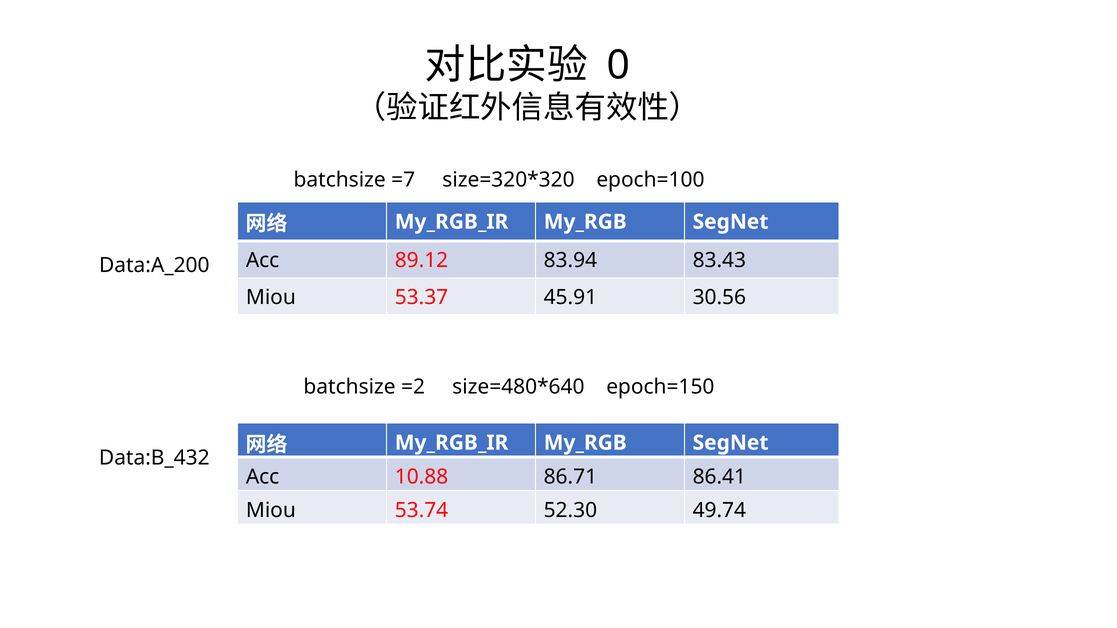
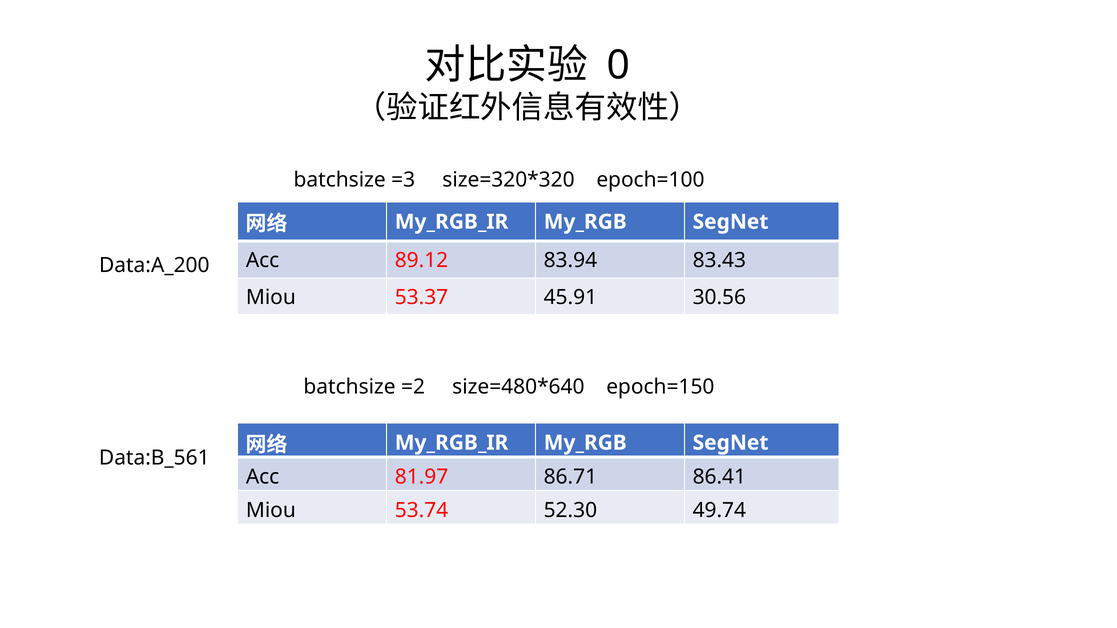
=7: =7 -> =3 (403, 180)
Data:B_432: Data:B_432 -> Data:B_561 (154, 458)
10.88: 10.88 -> 81.97 (422, 477)
